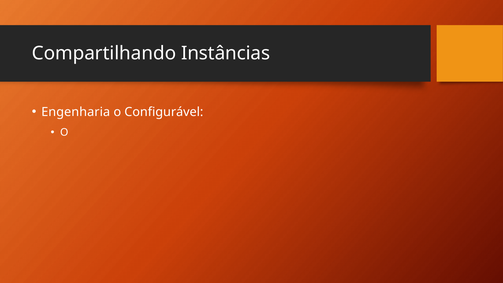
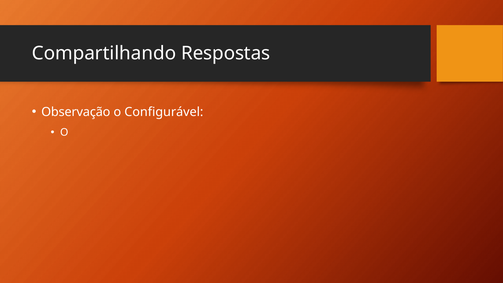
Instâncias: Instâncias -> Respostas (226, 53)
Engenharia: Engenharia -> Observação (76, 112)
